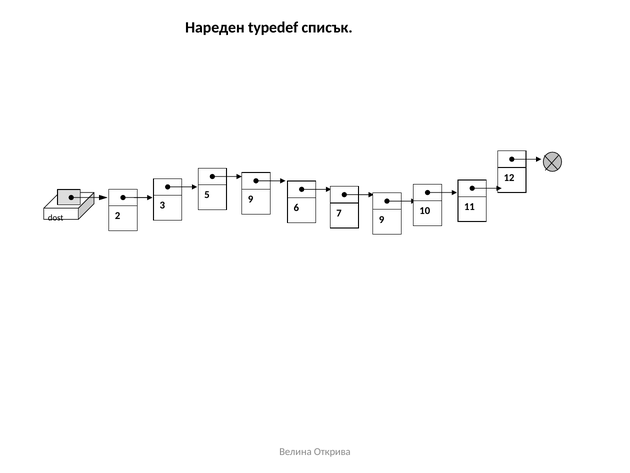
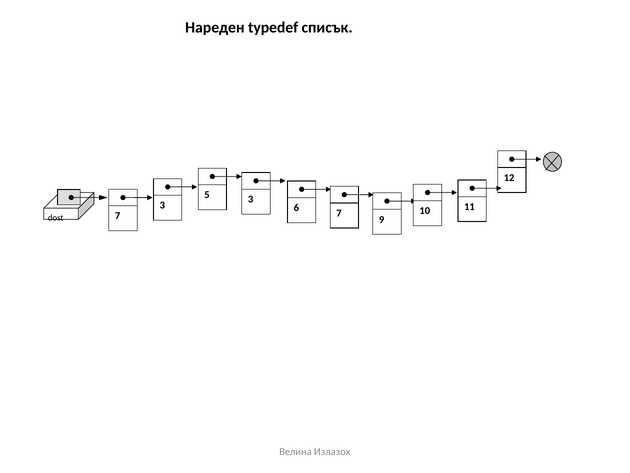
5 9: 9 -> 3 (251, 199)
dost 2: 2 -> 7 (118, 216)
Открива: Открива -> Излазох (332, 451)
